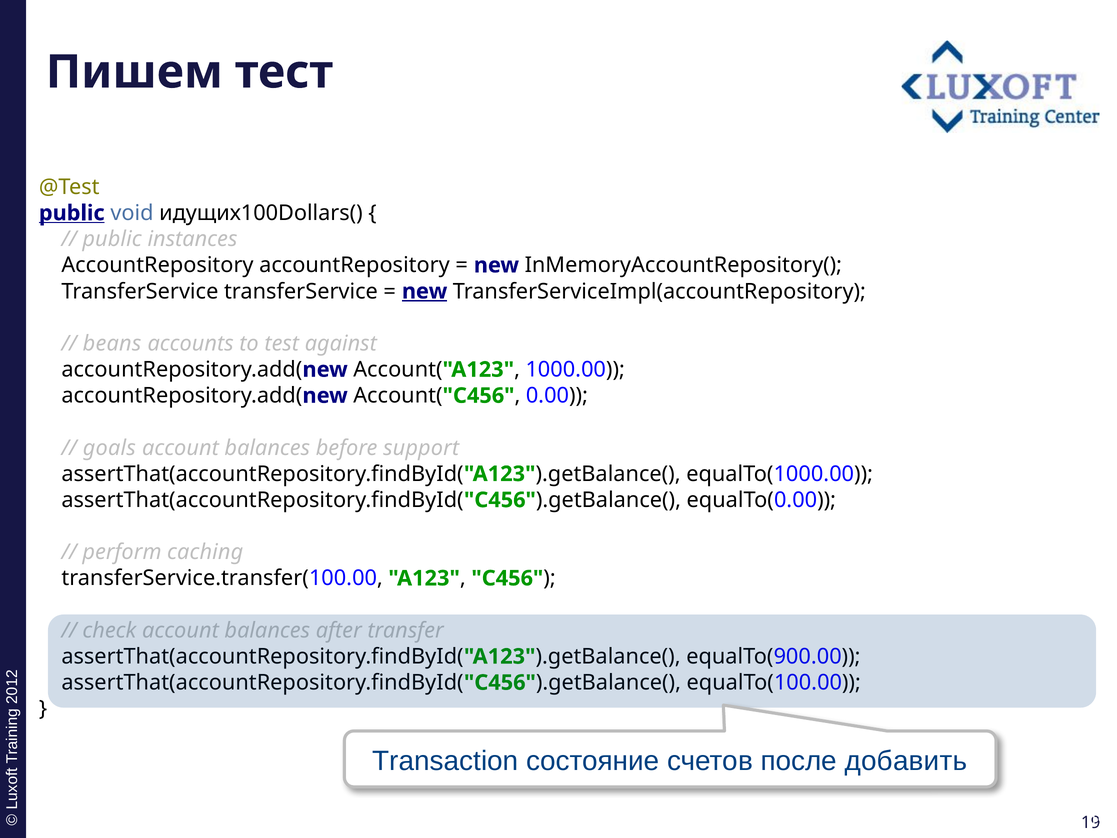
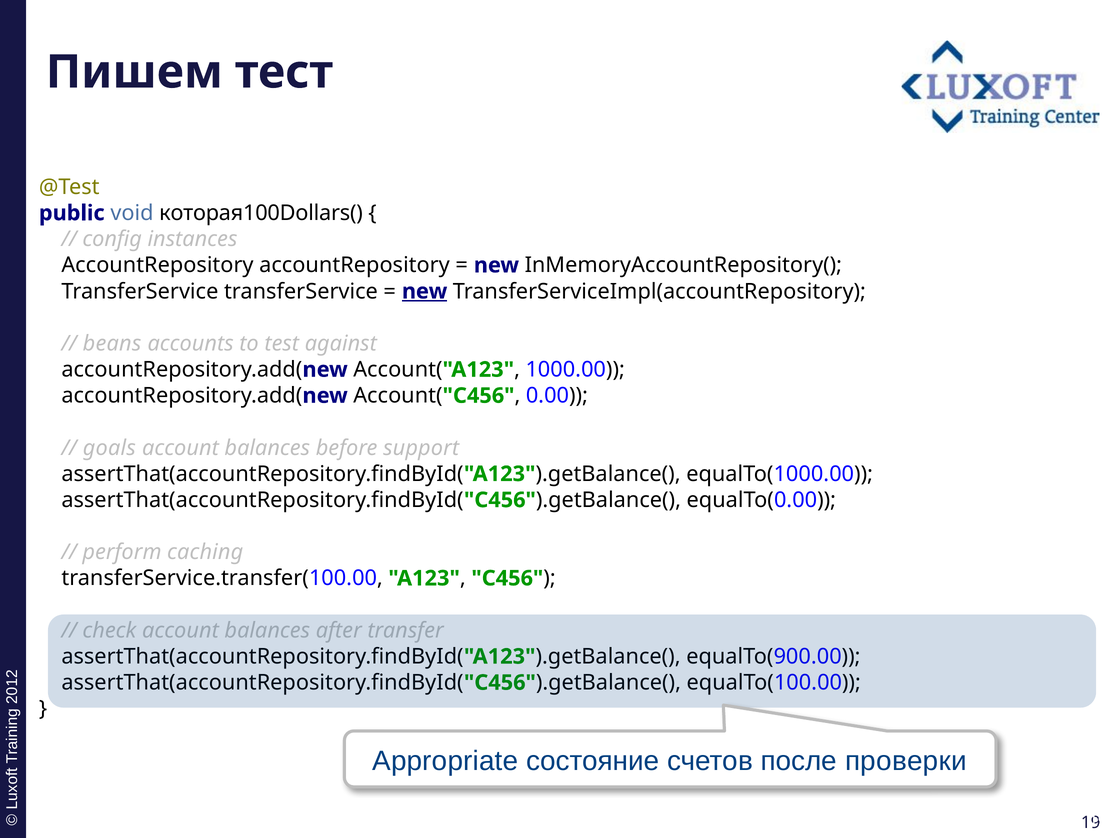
public underline: present -> none (72, 213)
идущих100Dollars(: идущих100Dollars( -> которая100Dollars( (261, 213)
public: public -> config (112, 239)
Transaction: Transaction -> Appropriate (445, 761)
добавить: добавить -> проверки (906, 761)
